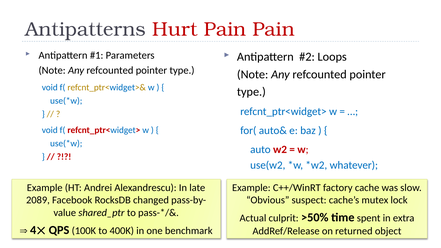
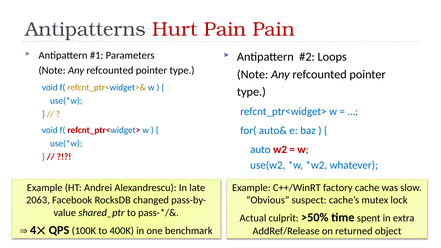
2089: 2089 -> 2063 (38, 200)
